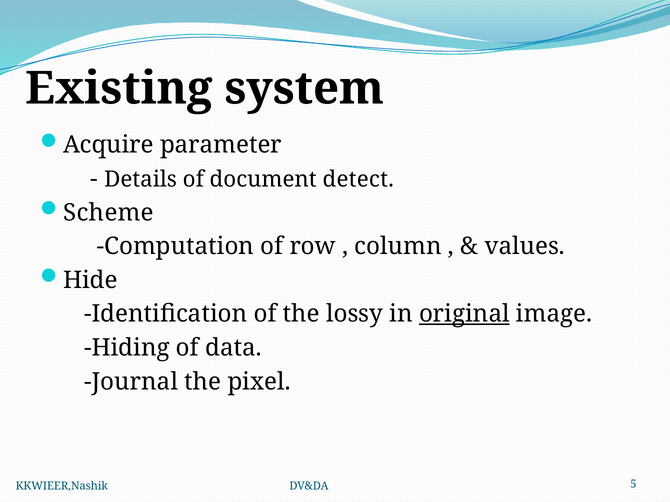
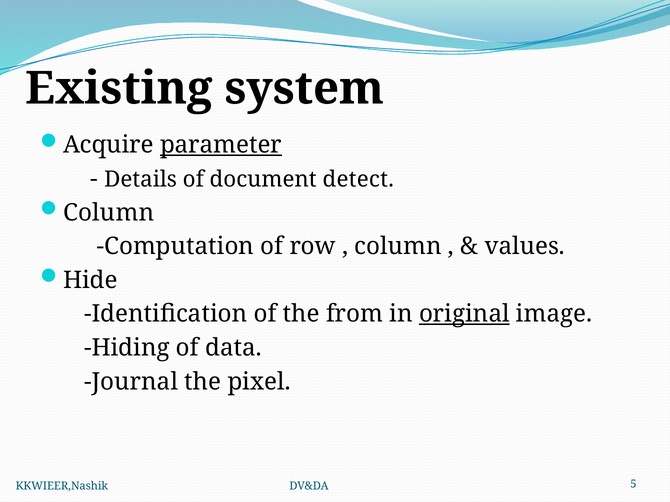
parameter underline: none -> present (221, 145)
Scheme: Scheme -> Column (109, 213)
lossy: lossy -> from (355, 314)
